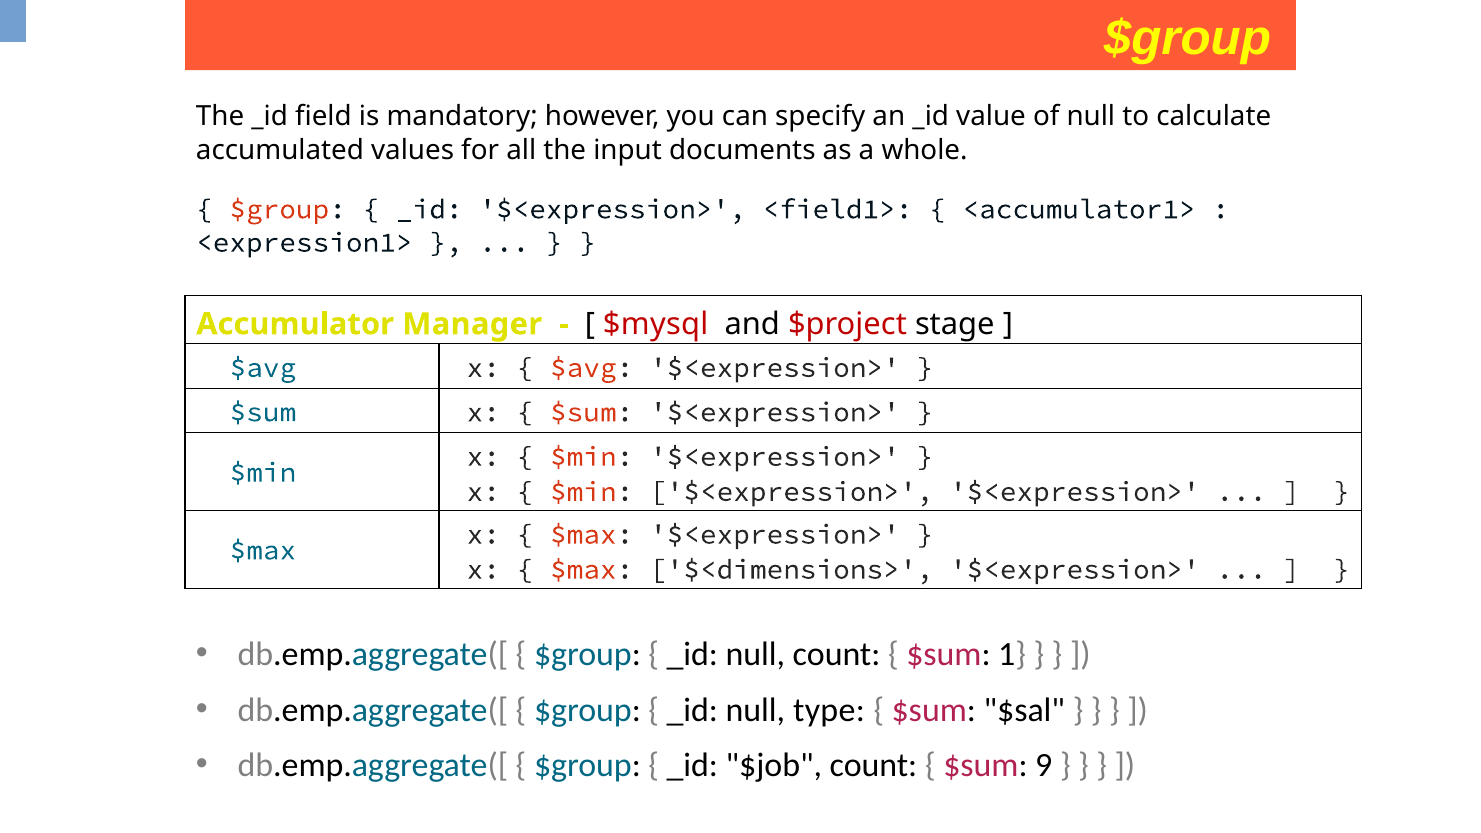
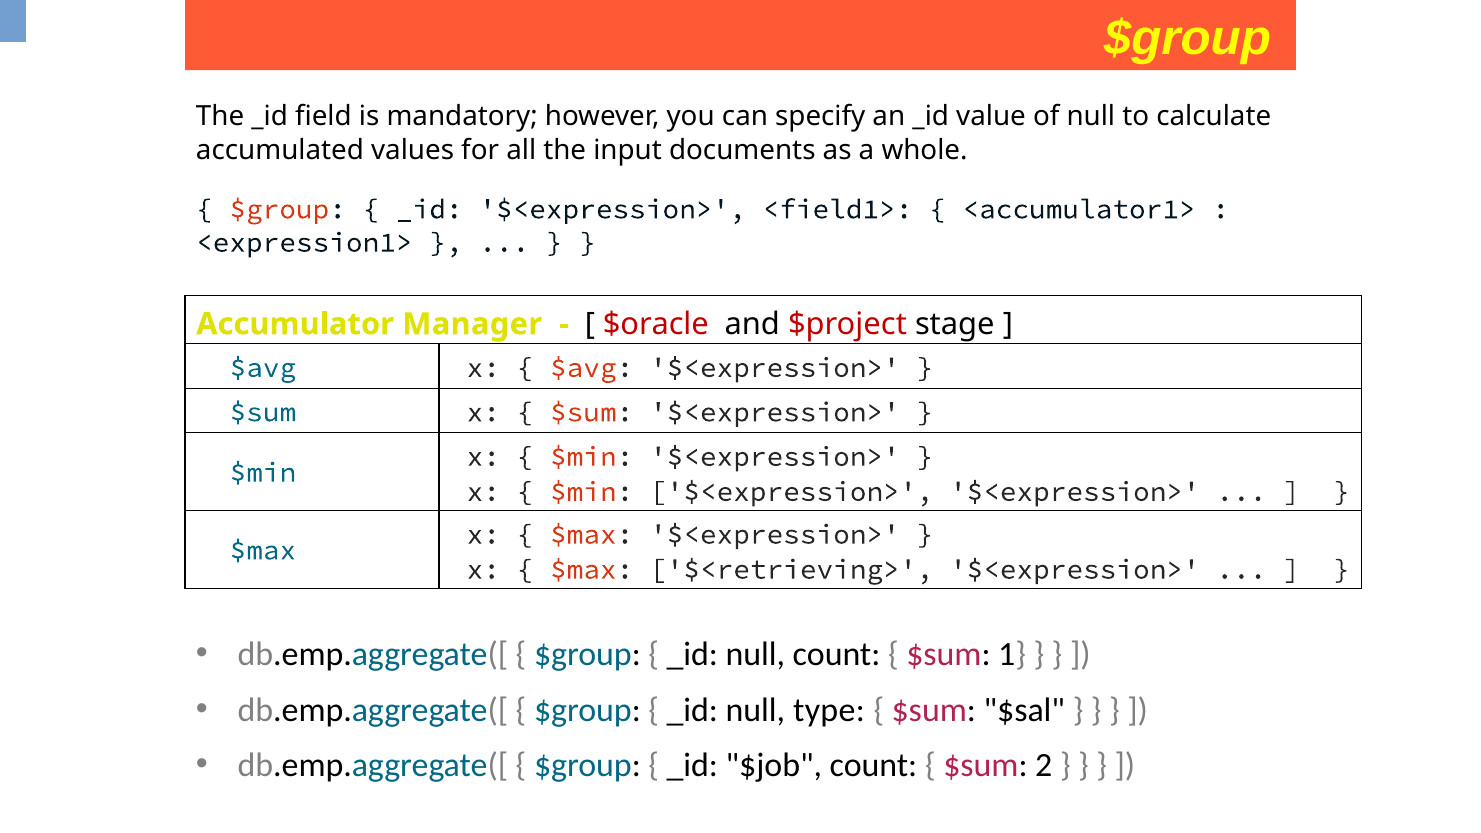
$mysql: $mysql -> $oracle (656, 324)
$<dimensions>: $<dimensions> -> $<retrieving> (792, 569)
9: 9 -> 2 (1044, 766)
